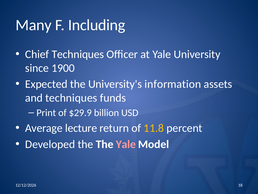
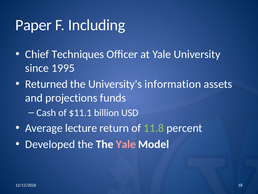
Many: Many -> Paper (34, 25)
1900: 1900 -> 1995 (63, 68)
Expected: Expected -> Returned (46, 84)
and techniques: techniques -> projections (71, 98)
Print: Print -> Cash (46, 113)
$29.9: $29.9 -> $11.1 (80, 113)
11.8 colour: yellow -> light green (154, 128)
